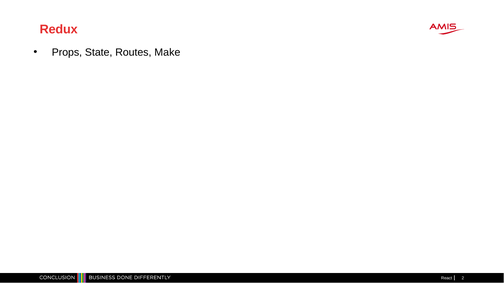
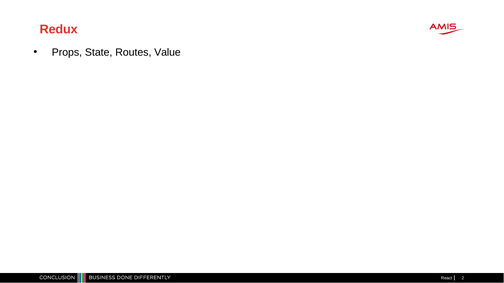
Make: Make -> Value (167, 52)
